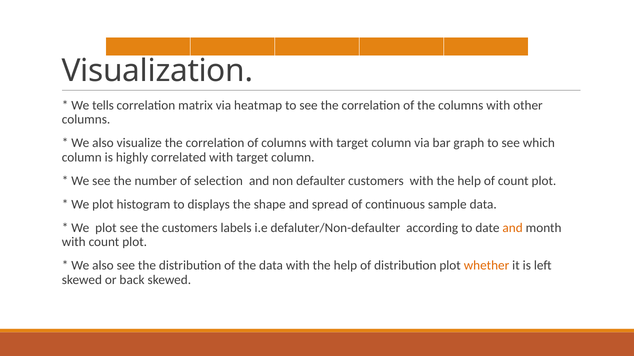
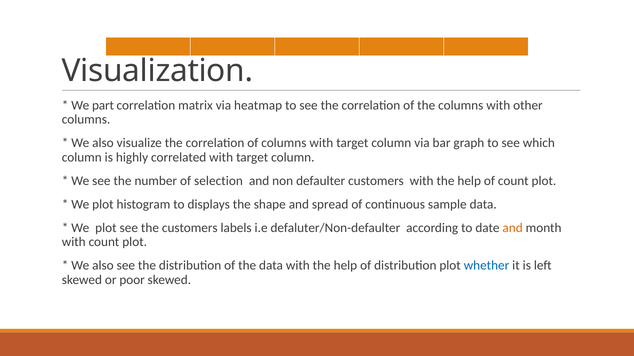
tells: tells -> part (103, 105)
whether colour: orange -> blue (487, 266)
back: back -> poor (132, 280)
